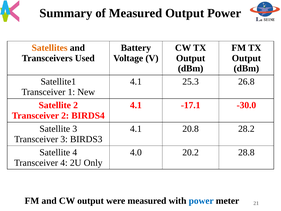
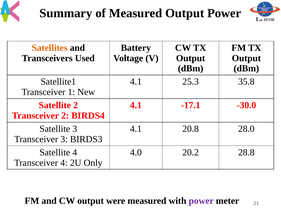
26.8: 26.8 -> 35.8 (246, 82)
28.2: 28.2 -> 28.0 (246, 129)
power colour: blue -> purple (201, 201)
